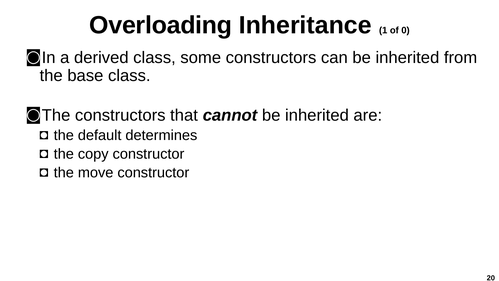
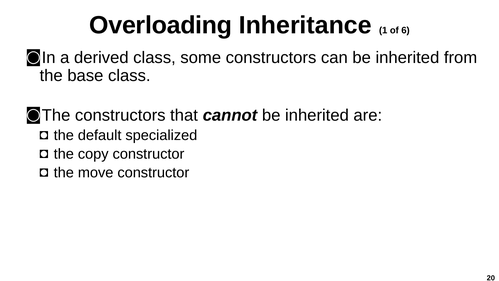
0: 0 -> 6 (405, 30)
determines: determines -> specialized (161, 135)
